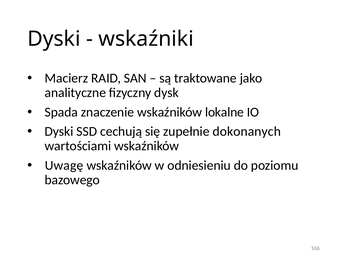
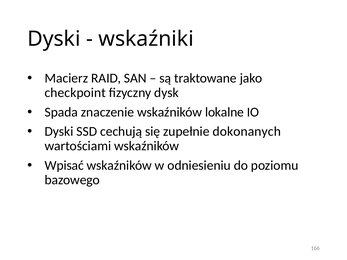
analityczne: analityczne -> checkpoint (75, 93)
Uwagę: Uwagę -> Wpisać (64, 166)
